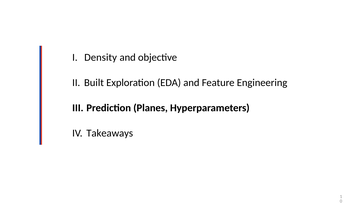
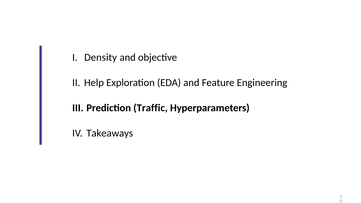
Built: Built -> Help (94, 83)
Planes: Planes -> Traffic (150, 108)
